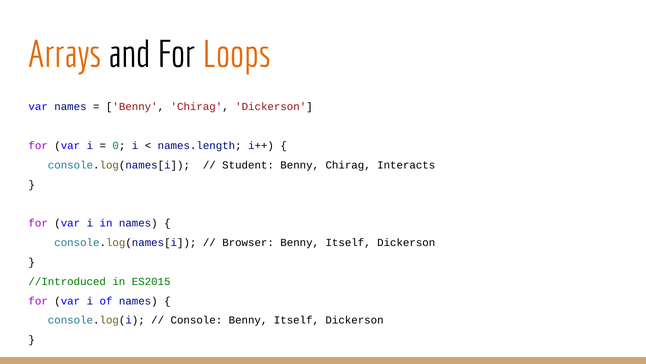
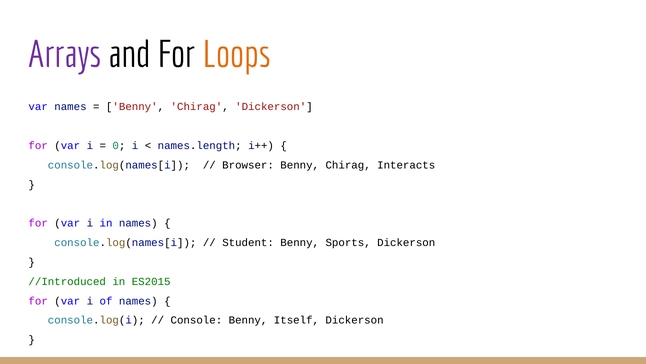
Arrays colour: orange -> purple (65, 55)
Student: Student -> Browser (248, 165)
Browser: Browser -> Student (248, 242)
Itself: Itself -> Sports (348, 242)
